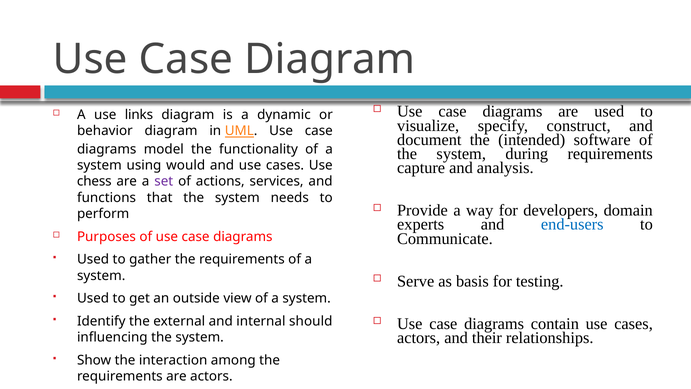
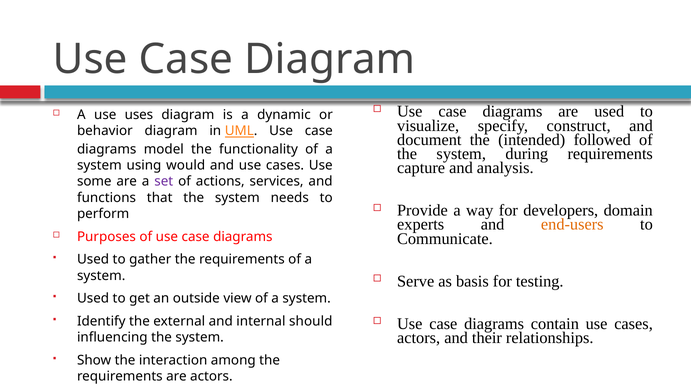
links: links -> uses (139, 115)
software: software -> followed (602, 140)
chess: chess -> some (94, 181)
end-users colour: blue -> orange (572, 224)
